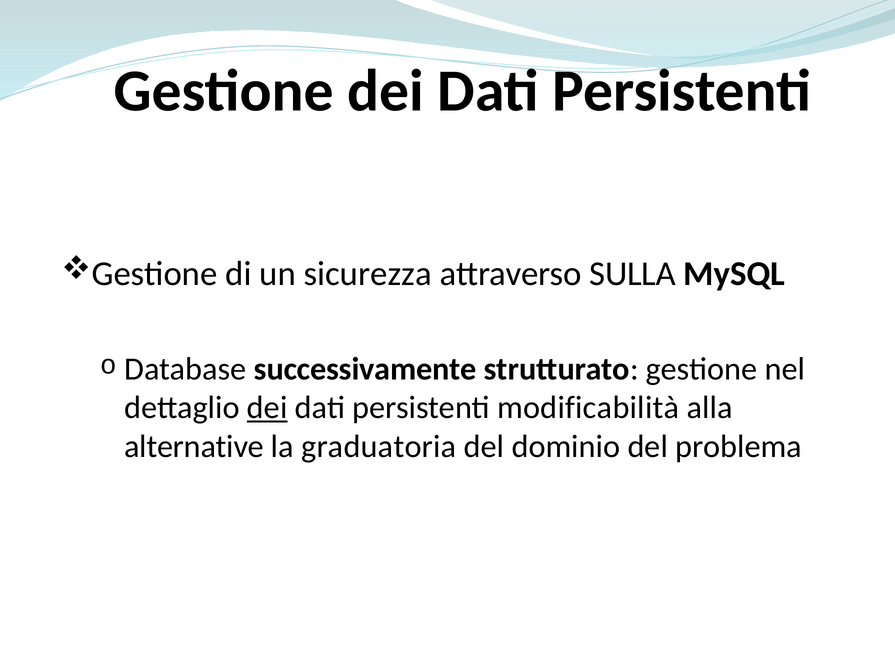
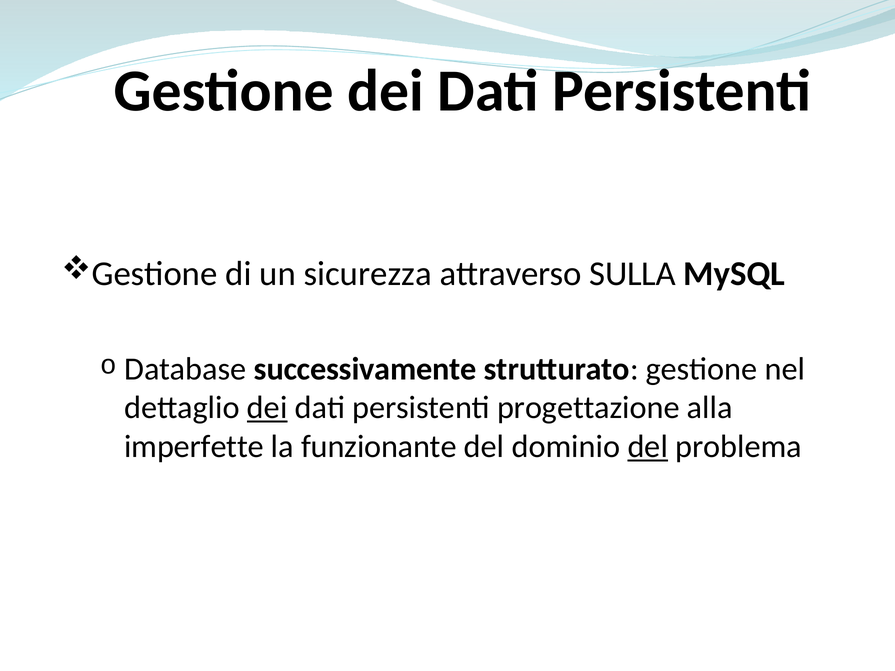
modificabilità: modificabilità -> progettazione (588, 408)
alternative: alternative -> imperfette (194, 447)
graduatoria: graduatoria -> funzionante (379, 447)
del underline: none -> present (648, 447)
